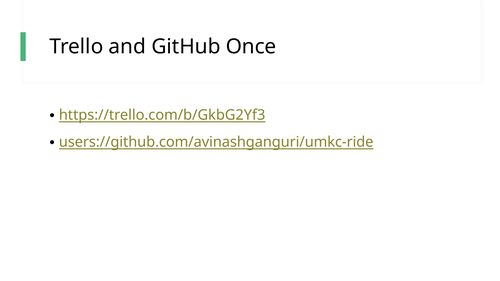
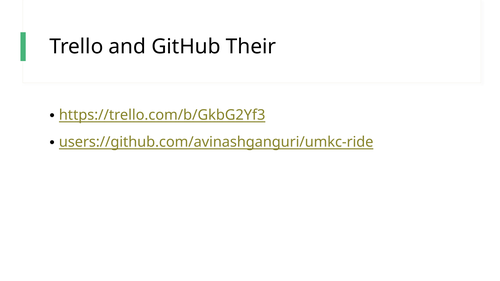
Once: Once -> Their (251, 47)
